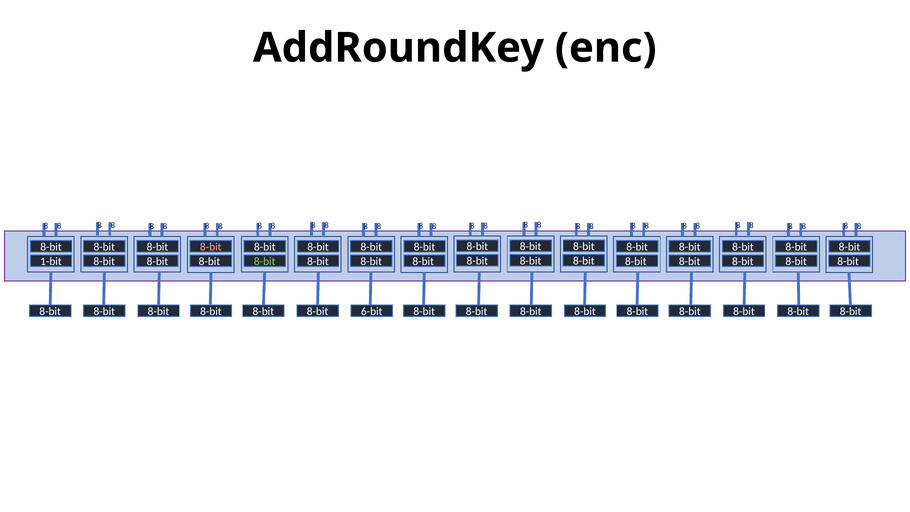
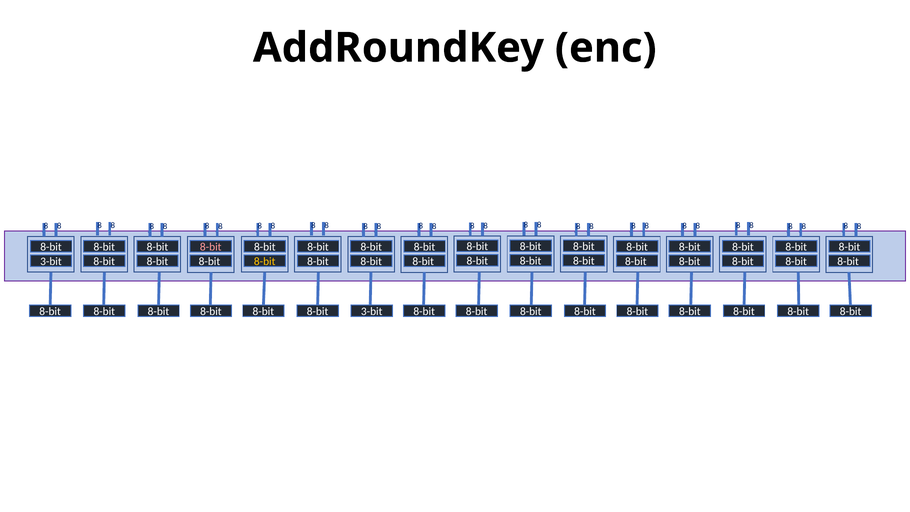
1-bit: 1-bit -> 3-bit (51, 261)
8-bit colour: light green -> yellow (265, 261)
8-bit 8-bit 6-bit: 6-bit -> 3-bit (372, 311)
